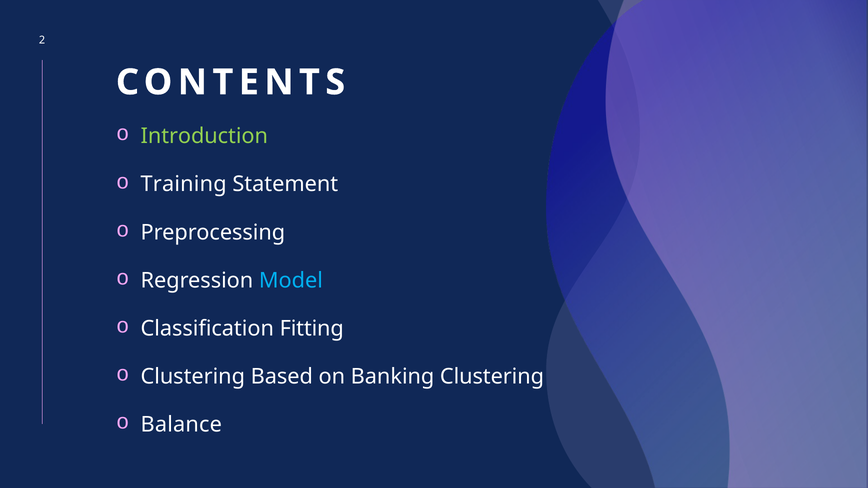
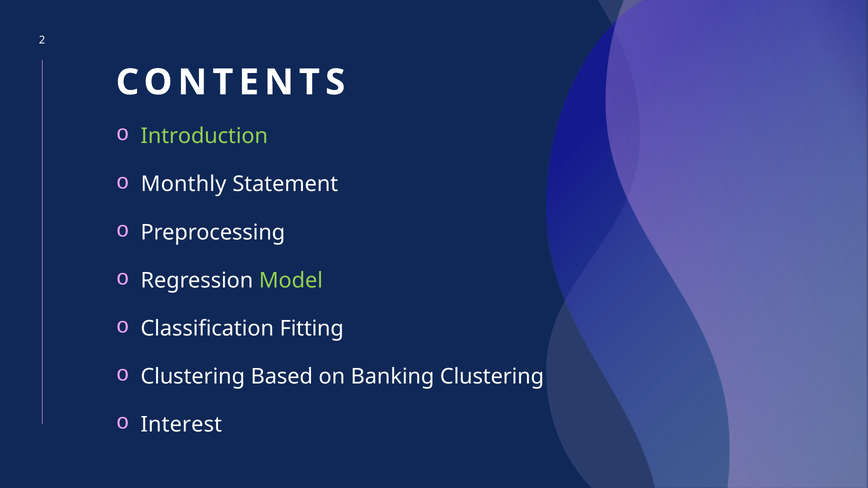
Training: Training -> Monthly (184, 184)
Model colour: light blue -> light green (291, 281)
Balance: Balance -> Interest (181, 425)
